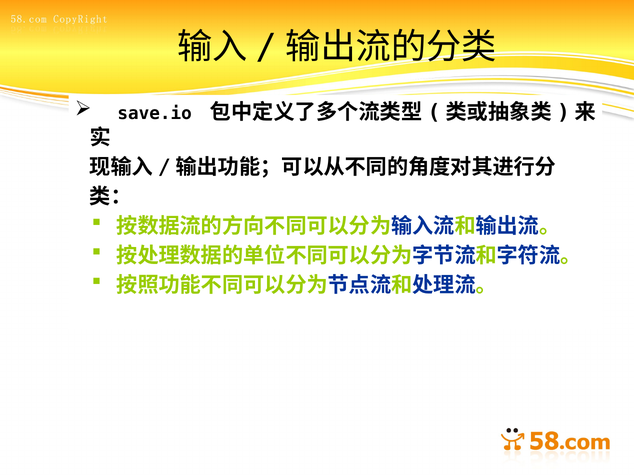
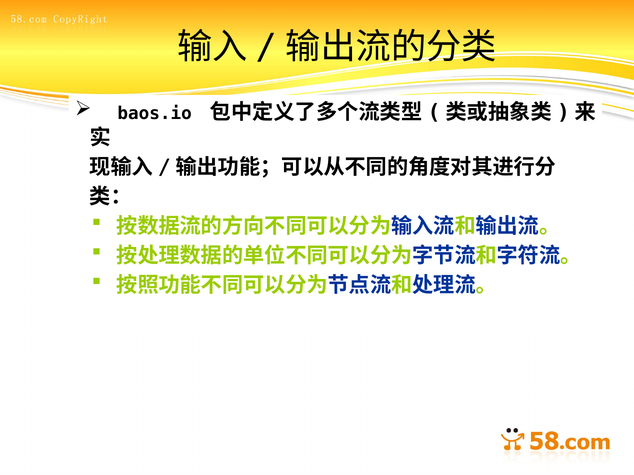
save.io: save.io -> baos.io (155, 114)
